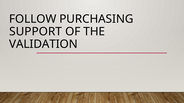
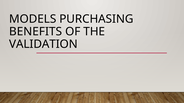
FOLLOW: FOLLOW -> MODELS (33, 19)
SUPPORT: SUPPORT -> BENEFITS (36, 32)
